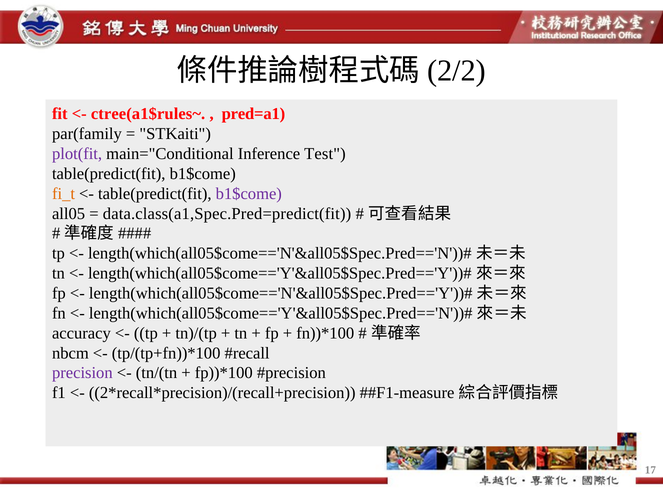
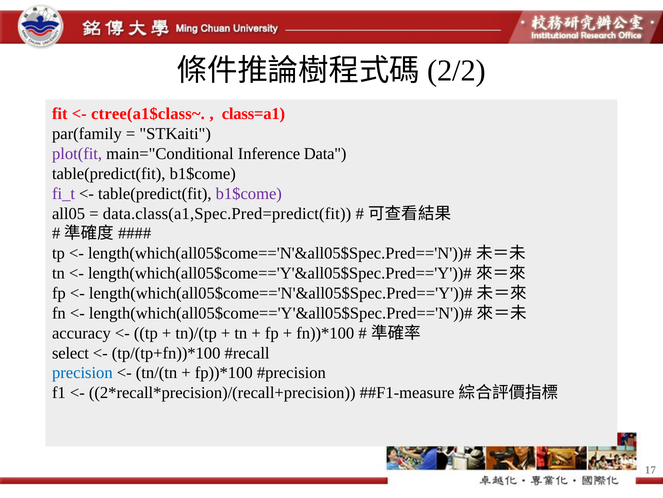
ctree(a1$rules~: ctree(a1$rules~ -> ctree(a1$class~ (148, 114)
pred=a1: pred=a1 -> class=a1 (253, 114)
Test: Test -> Data (325, 154)
fi_t colour: orange -> purple (64, 193)
nbcm: nbcm -> select (70, 352)
precision colour: purple -> blue (82, 372)
